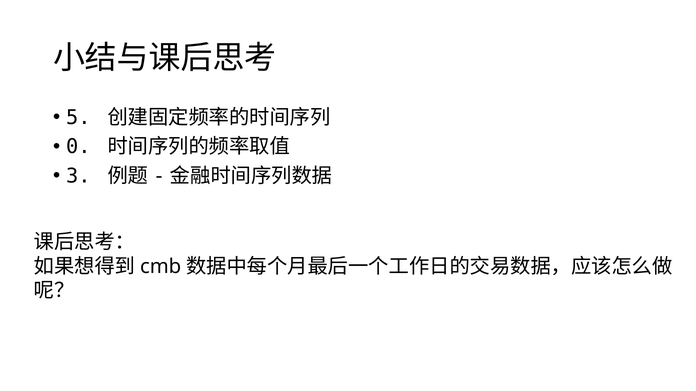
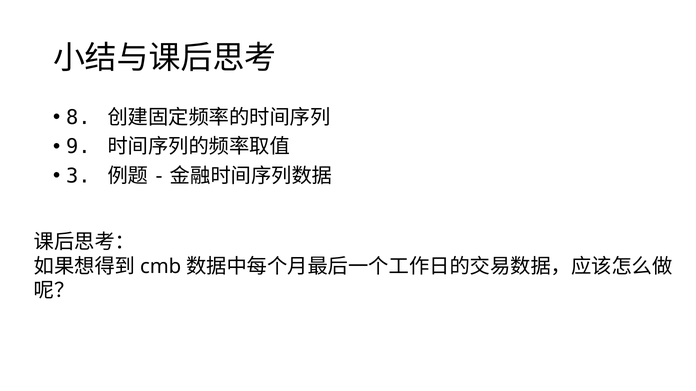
5: 5 -> 8 (78, 118)
0: 0 -> 9 (78, 147)
